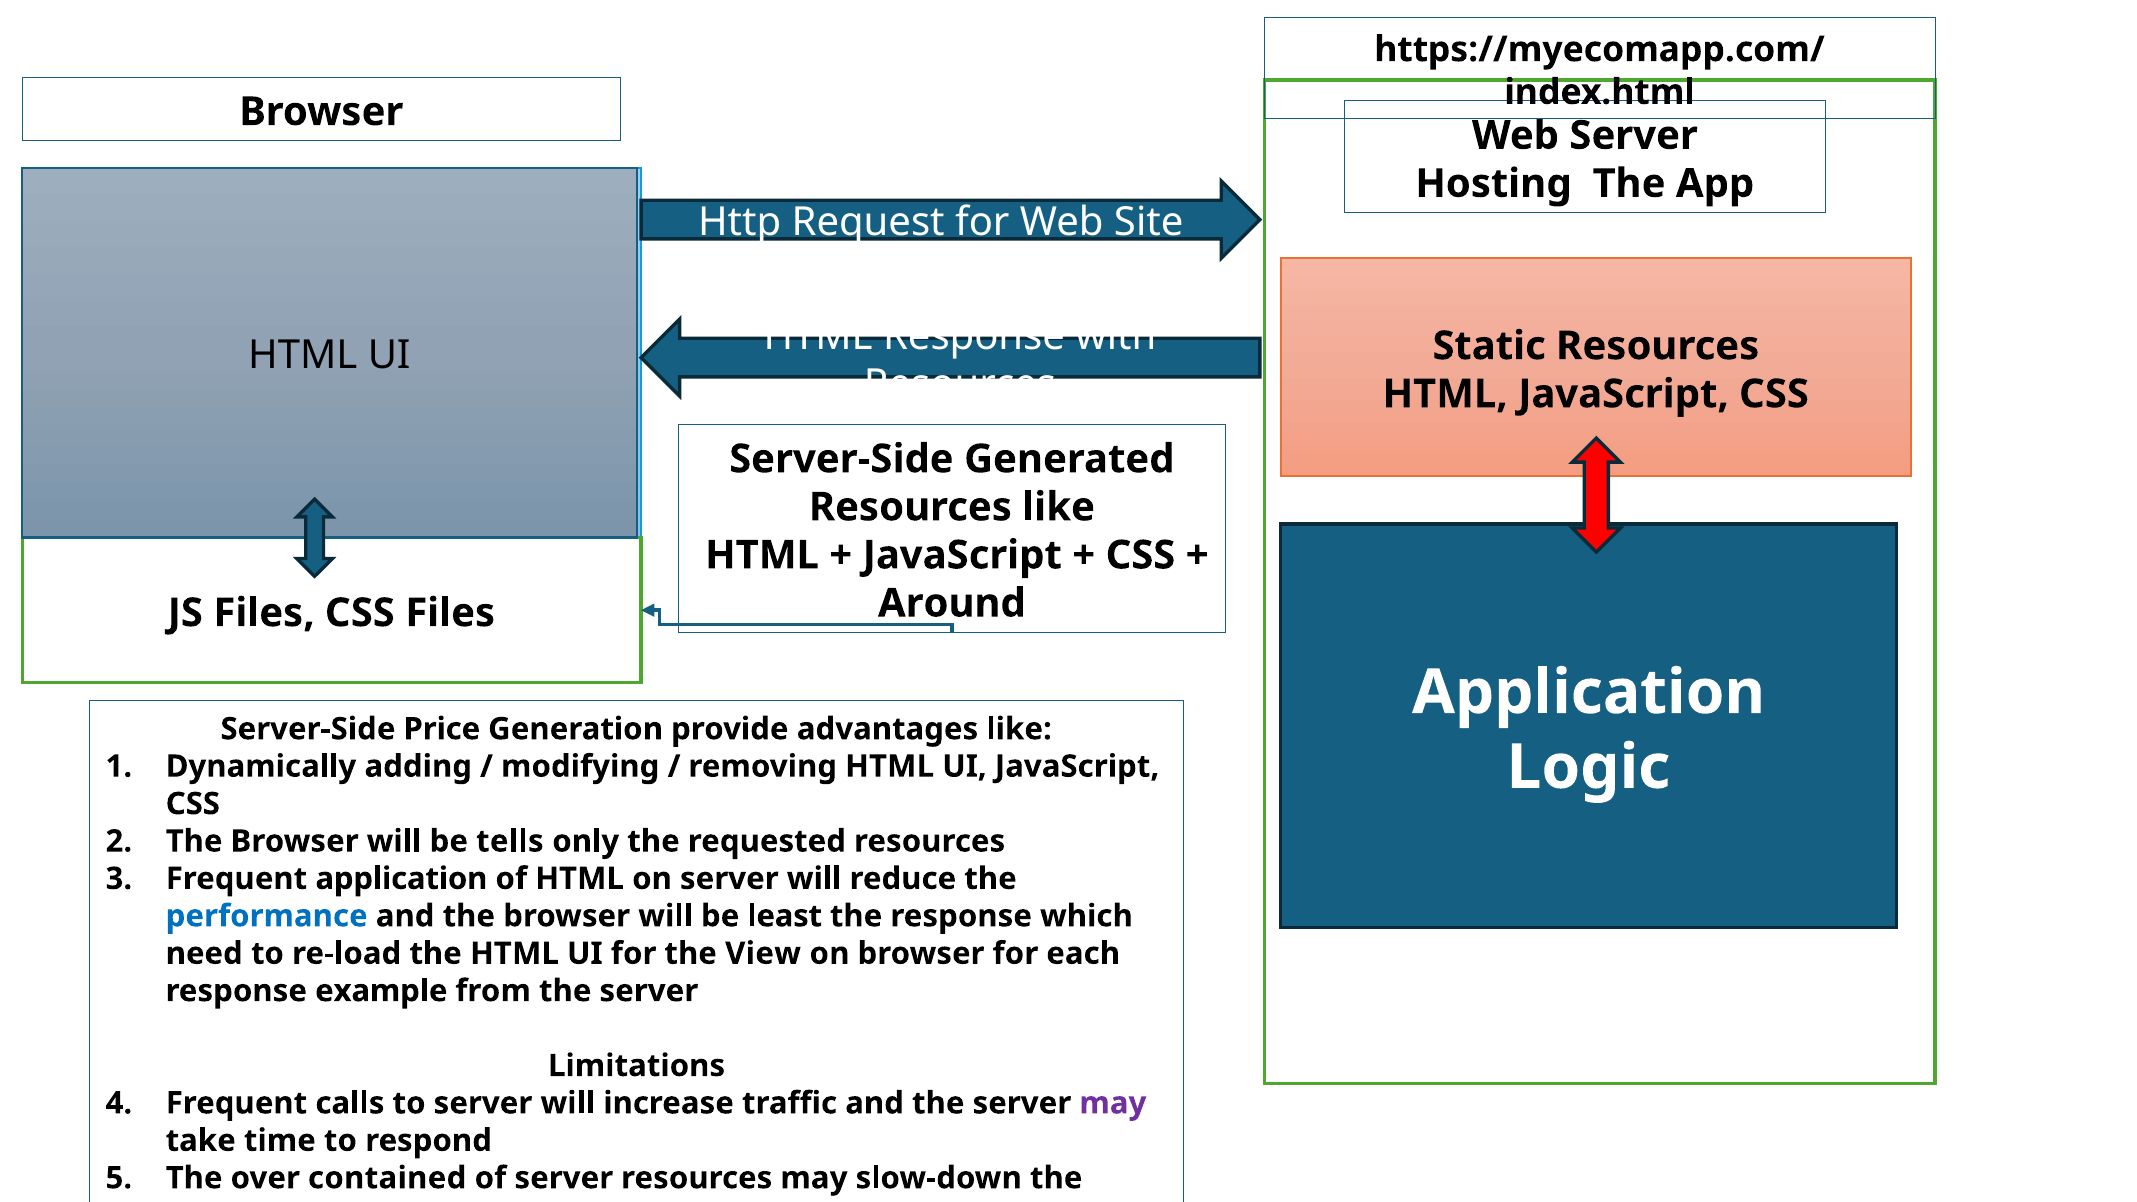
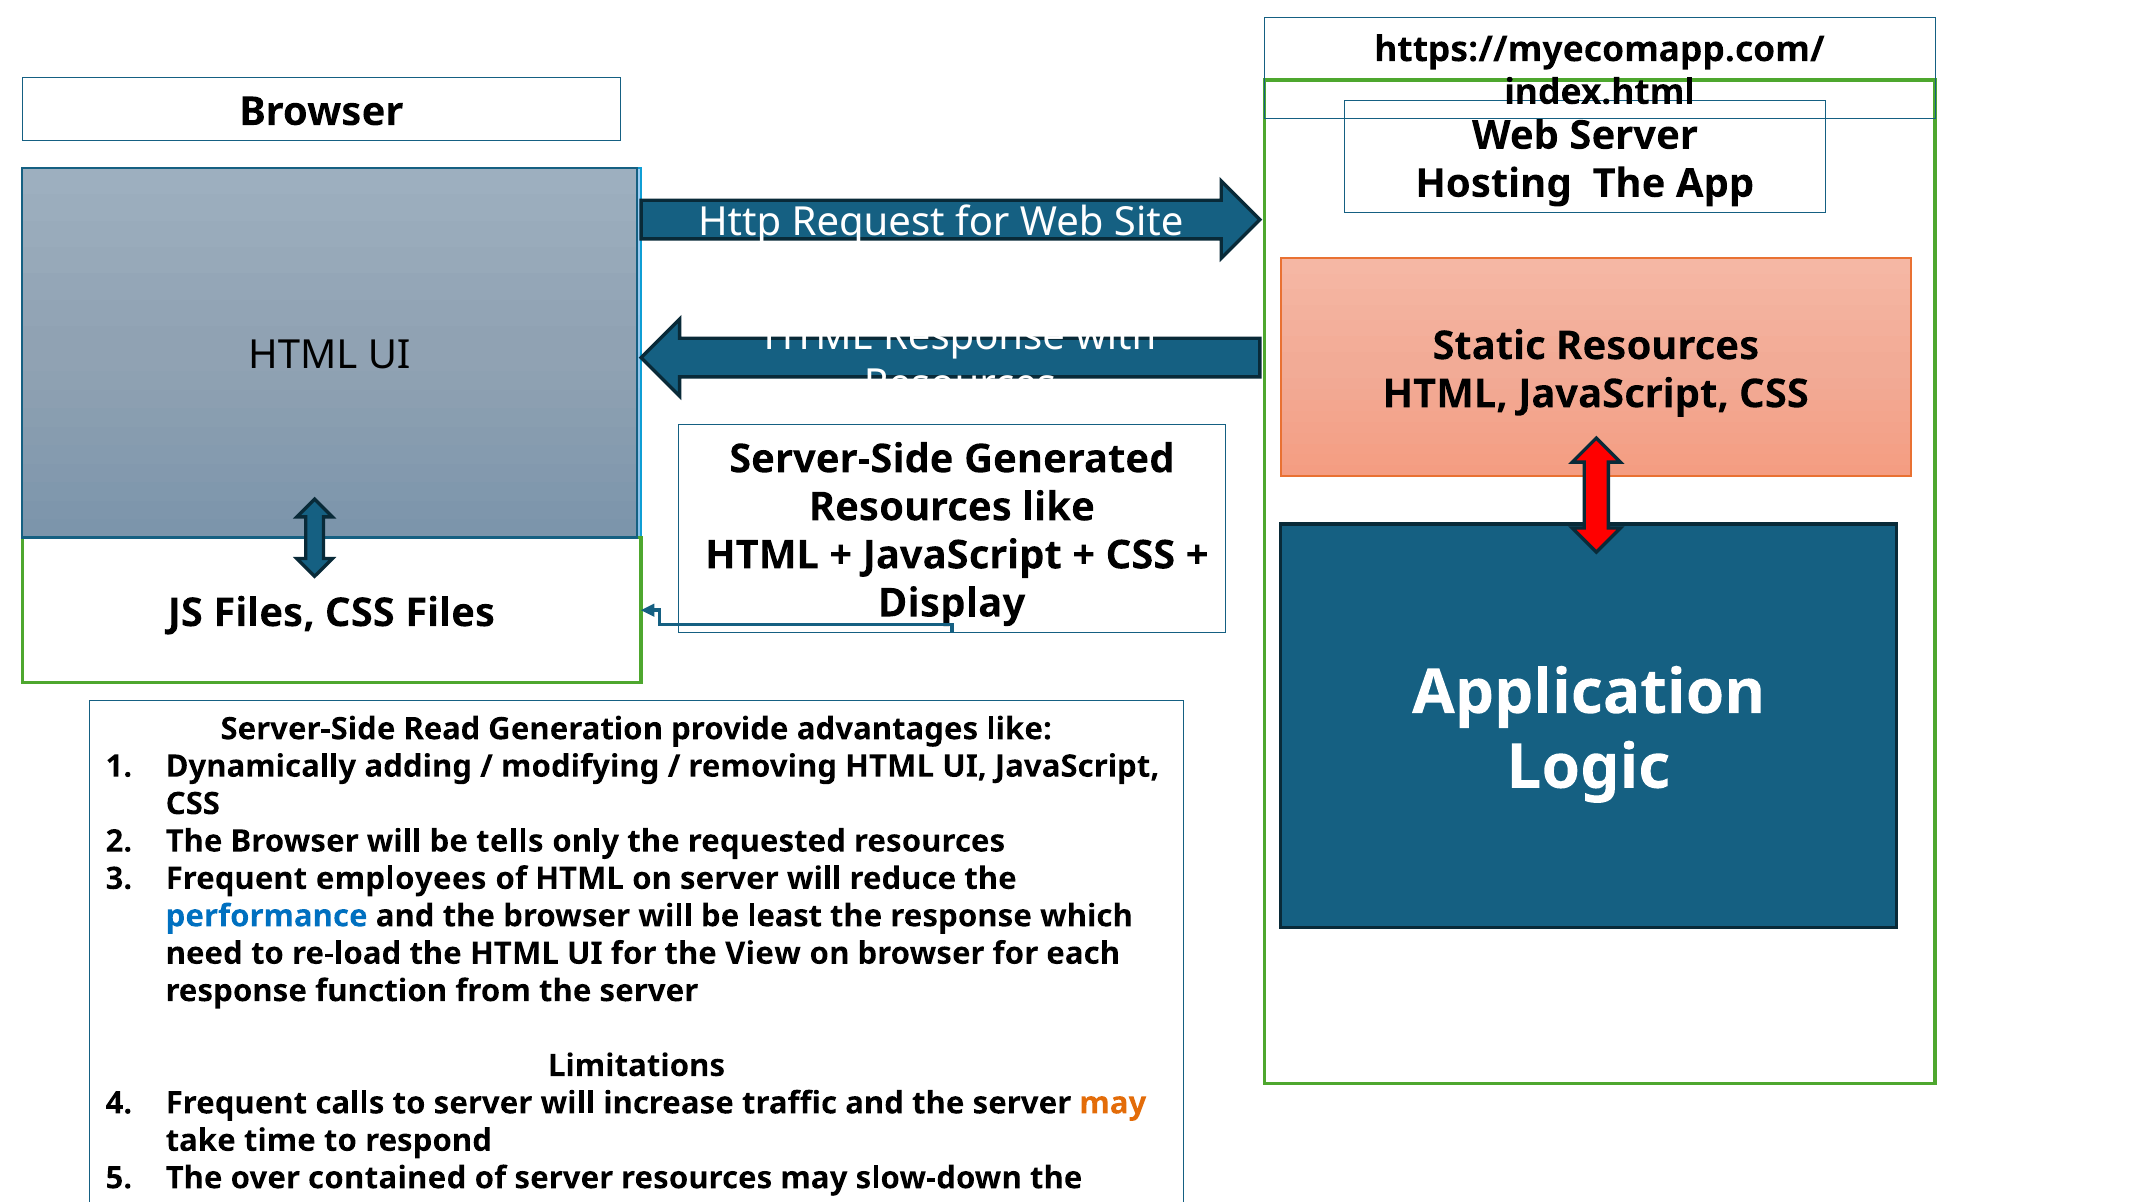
Around: Around -> Display (952, 603)
Price: Price -> Read (442, 729)
Frequent application: application -> employees (401, 879)
example: example -> function (381, 991)
may colour: purple -> orange (1113, 1103)
